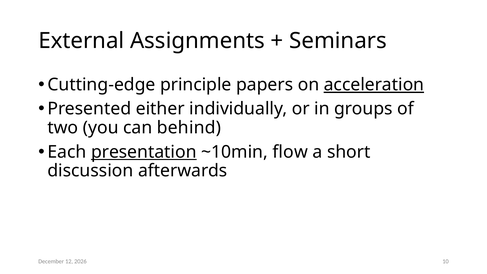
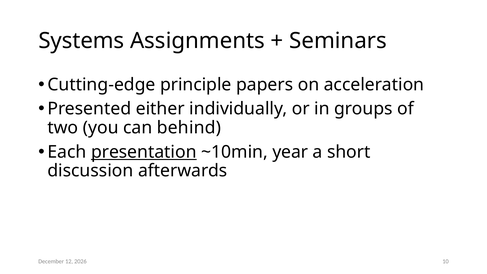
External: External -> Systems (81, 41)
acceleration underline: present -> none (374, 85)
flow: flow -> year (290, 152)
